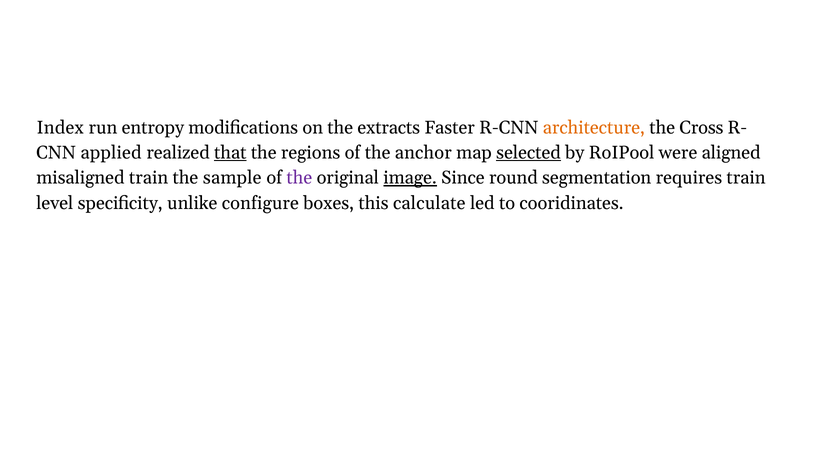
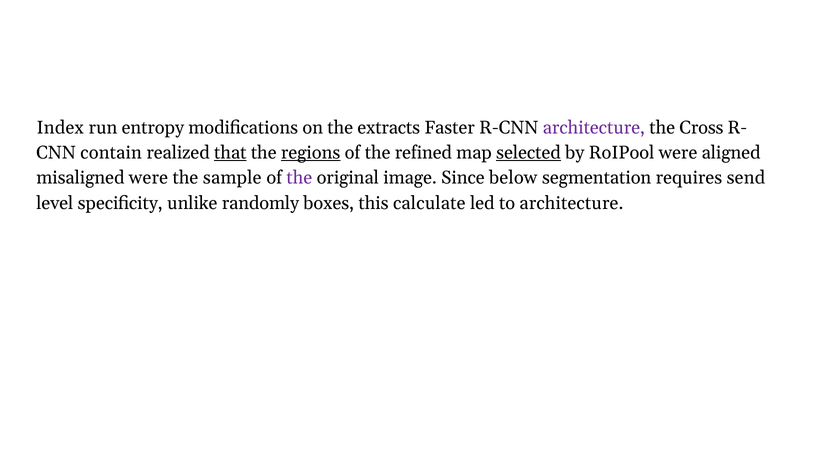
architecture colour: orange -> purple (594, 127)
applied: applied -> contain (111, 153)
regions underline: none -> present (311, 153)
anchor: anchor -> refined (423, 153)
misaligned train: train -> were (148, 178)
image underline: present -> none (410, 178)
round: round -> below (513, 178)
requires train: train -> send (746, 178)
configure: configure -> randomly (260, 203)
to cooridinates: cooridinates -> architecture (571, 203)
